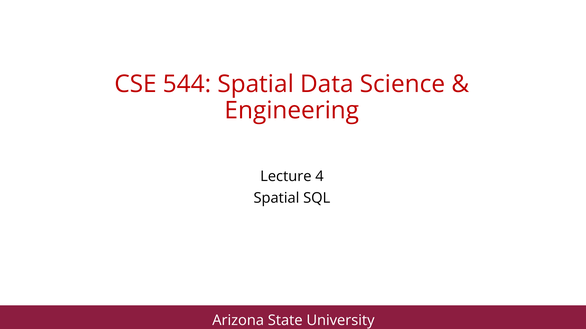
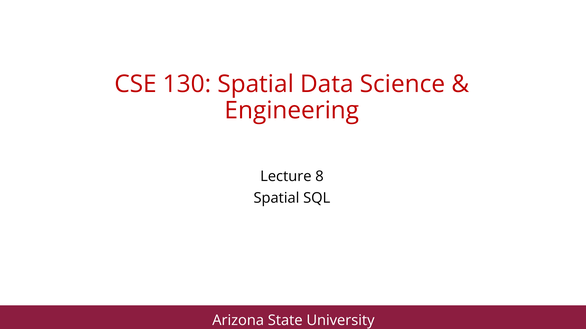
544: 544 -> 130 (187, 84)
4: 4 -> 8 (319, 177)
